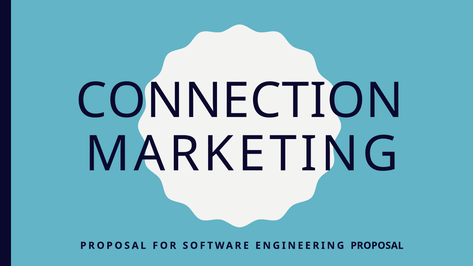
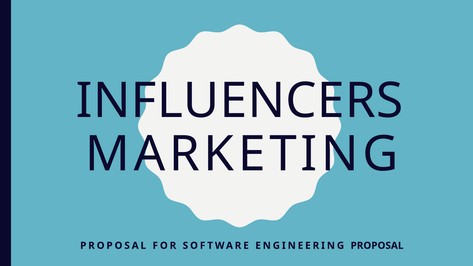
CONNECTION: CONNECTION -> INFLUENCERS (240, 101)
